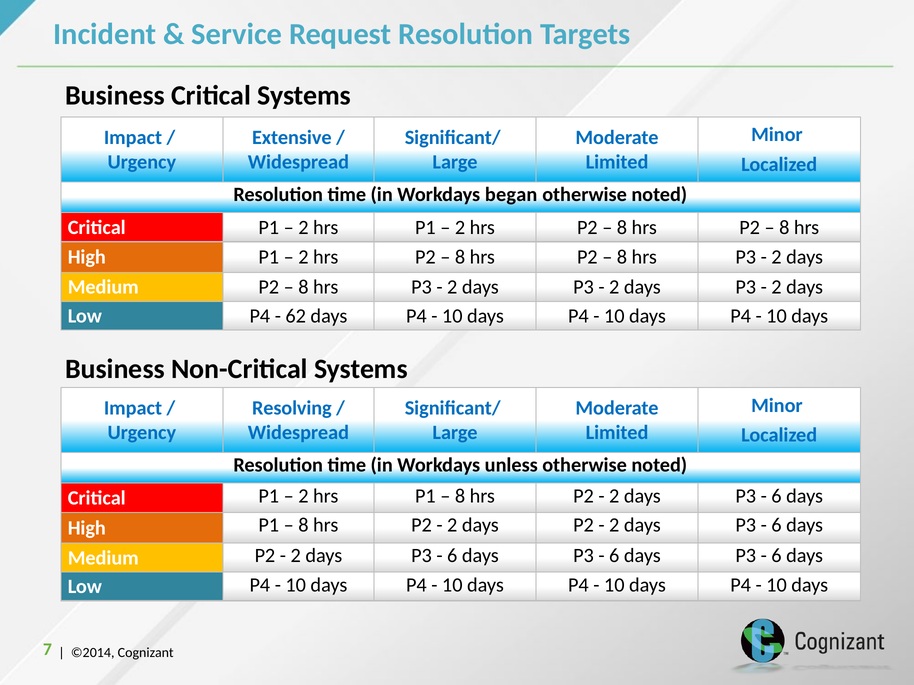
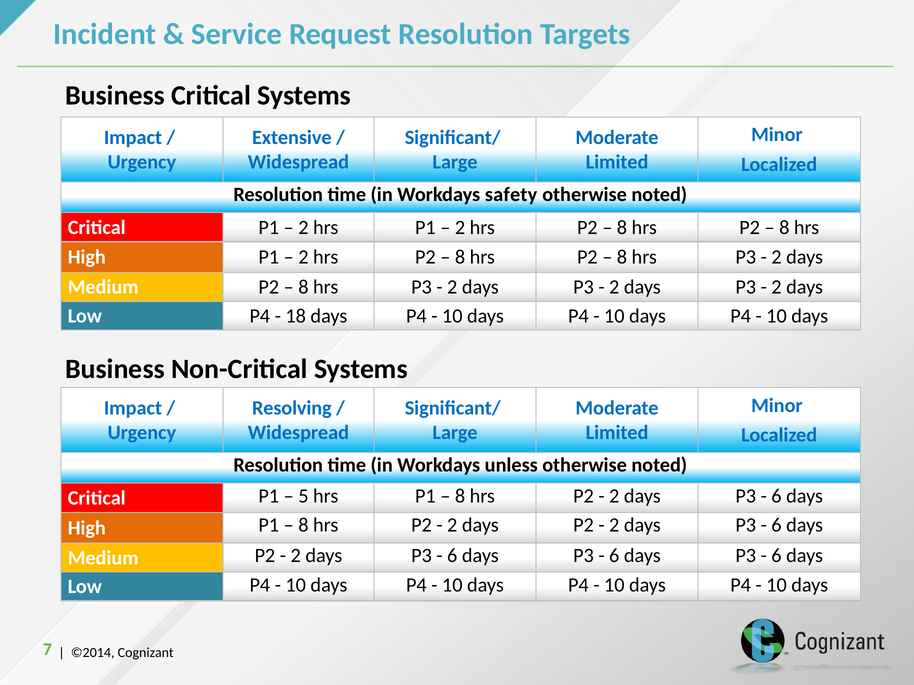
began: began -> safety (511, 195)
62: 62 -> 18 (296, 316)
2: 2 -> 5 (303, 496)
